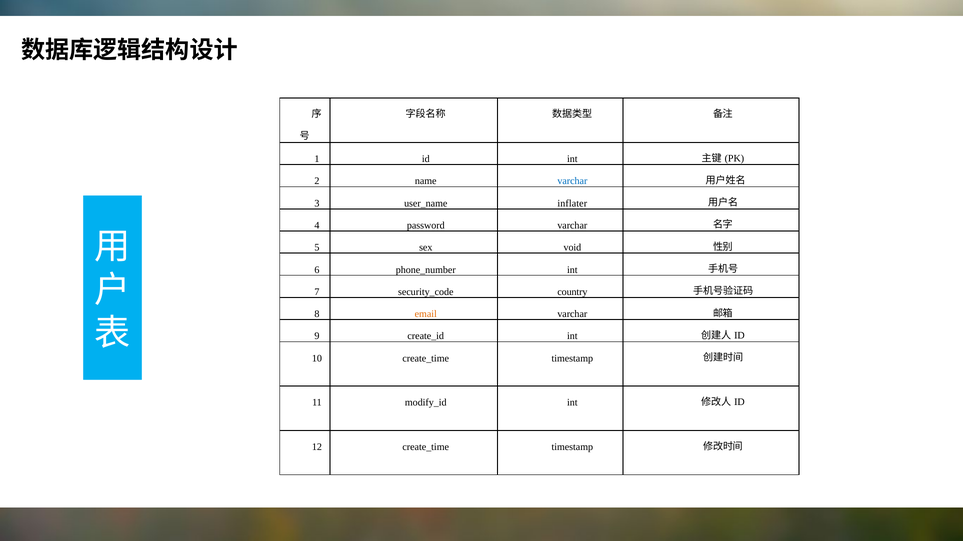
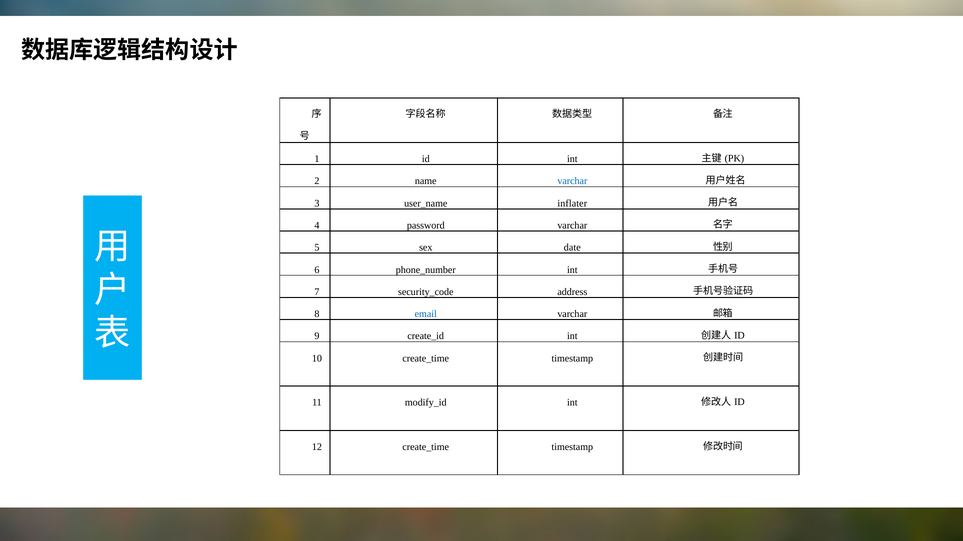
void: void -> date (572, 248)
country: country -> address (572, 292)
email colour: orange -> blue (426, 314)
